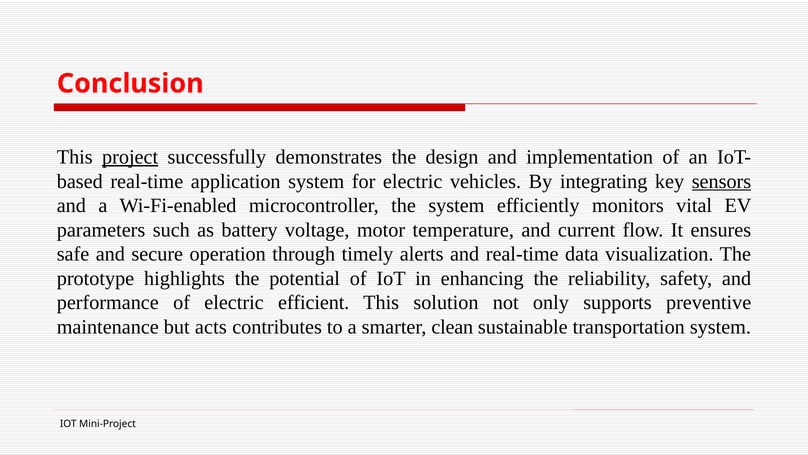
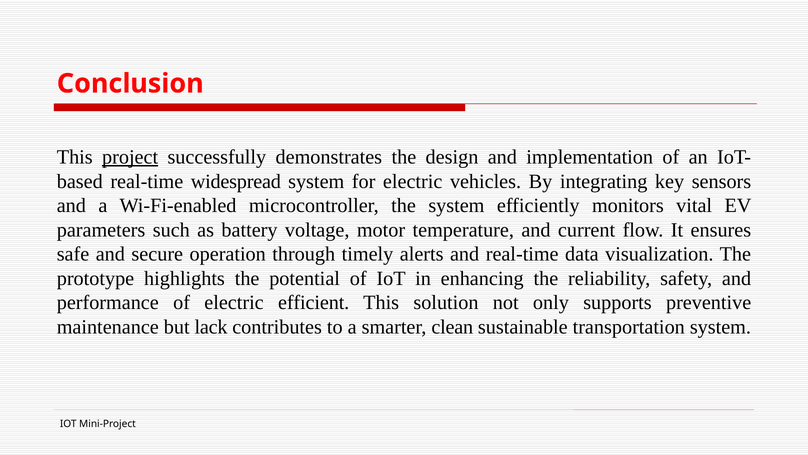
application: application -> widespread (236, 181)
sensors underline: present -> none (721, 181)
acts: acts -> lack (211, 327)
